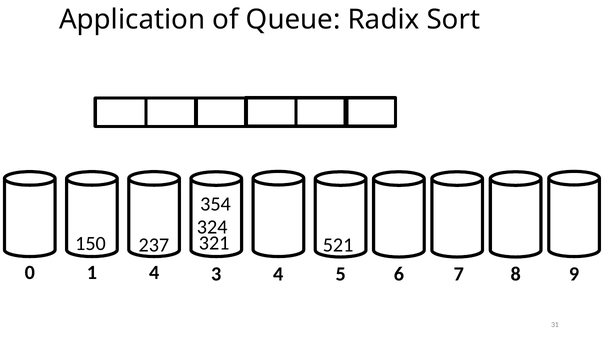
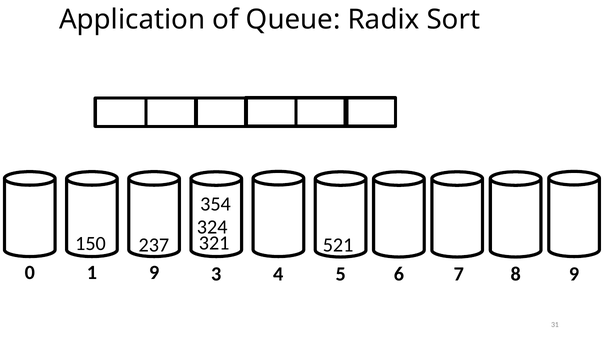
1 4: 4 -> 9 (154, 273)
